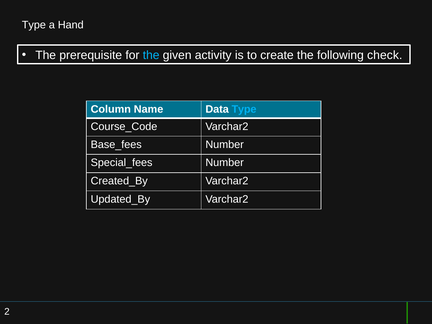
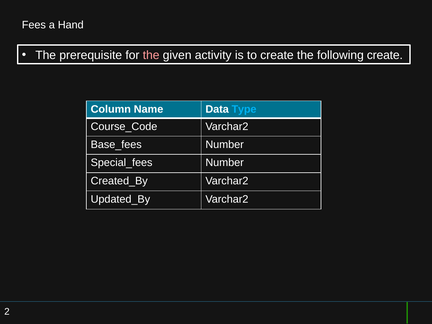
Type: Type -> Fees (34, 25)
the colour: light blue -> pink (151, 55)
following check: check -> create (385, 55)
